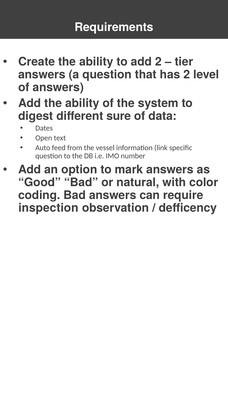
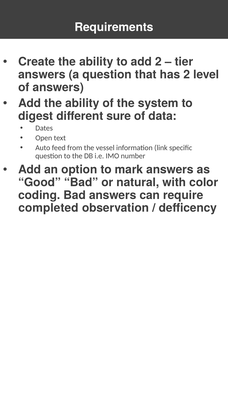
inspection: inspection -> completed (48, 208)
